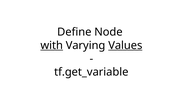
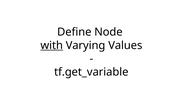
Values underline: present -> none (125, 45)
